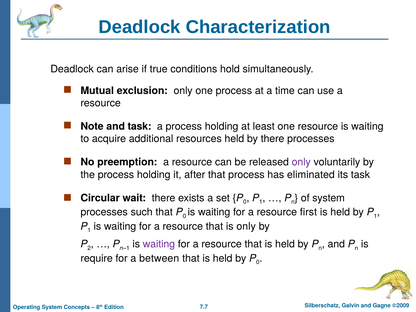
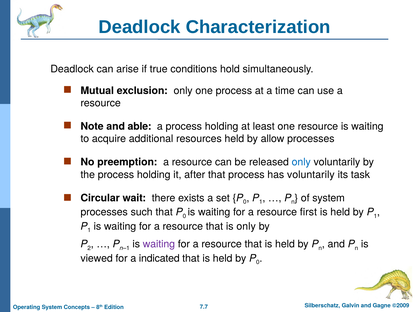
and task: task -> able (140, 126)
by there: there -> allow (273, 139)
only colour: purple -> blue (301, 162)
has eliminated: eliminated -> voluntarily (311, 175)
require: require -> viewed (97, 258)
between: between -> indicated (159, 258)
